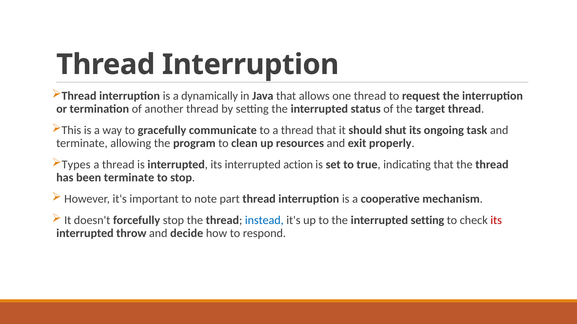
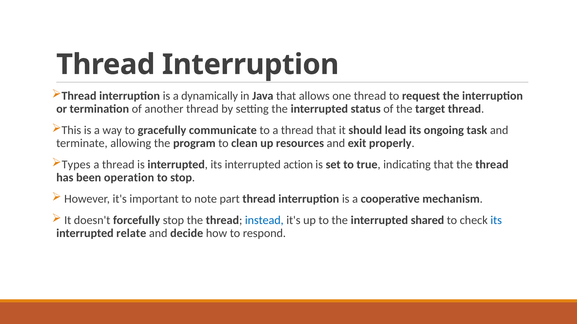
shut: shut -> lead (396, 130)
been terminate: terminate -> operation (129, 178)
interrupted setting: setting -> shared (427, 220)
its colour: red -> blue (496, 220)
throw: throw -> relate (131, 233)
